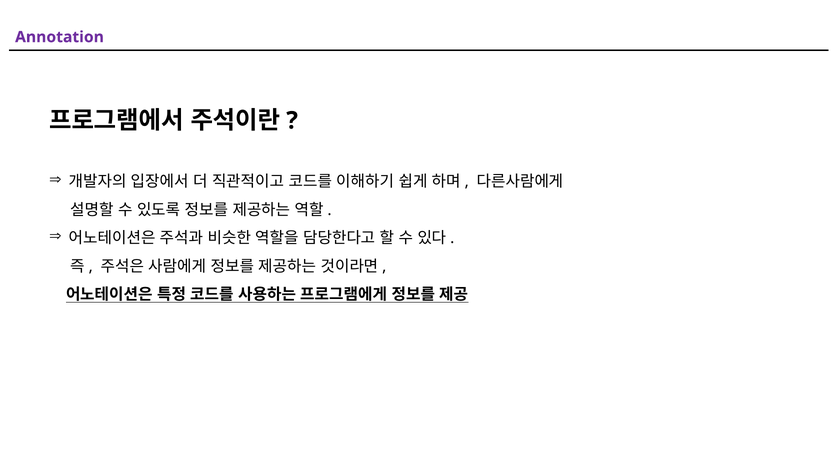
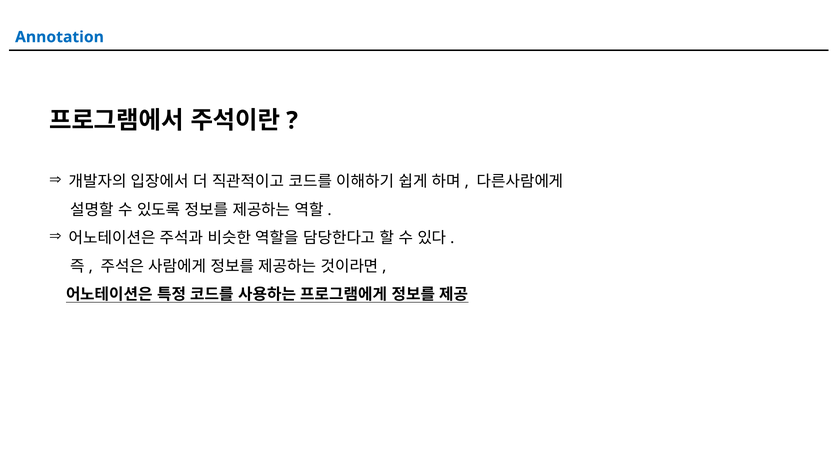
Annotation colour: purple -> blue (59, 37)
